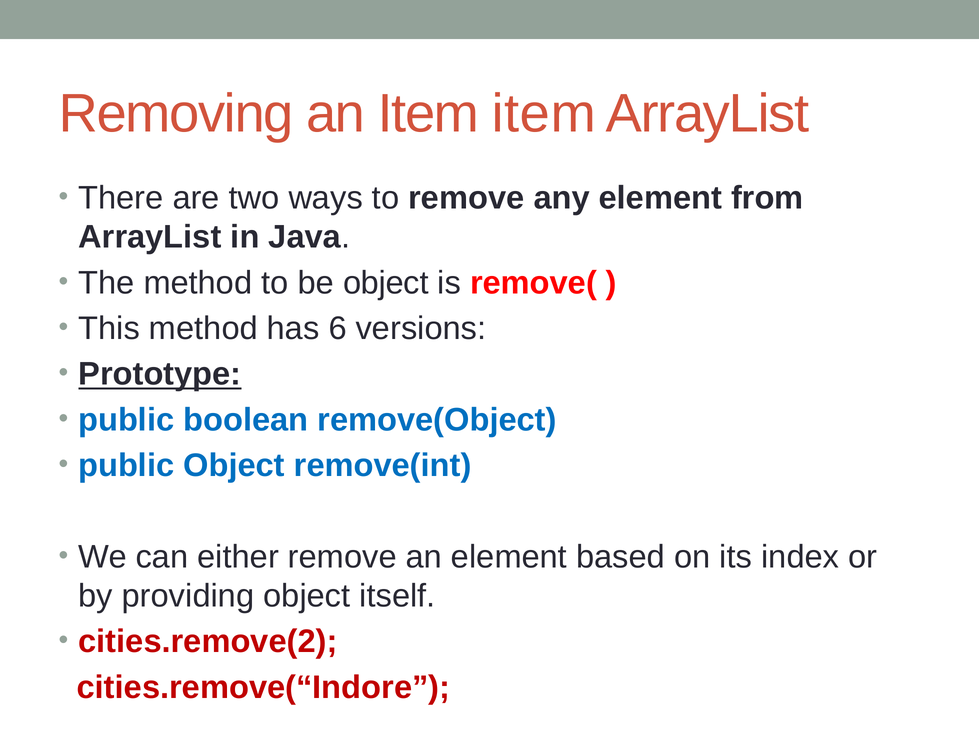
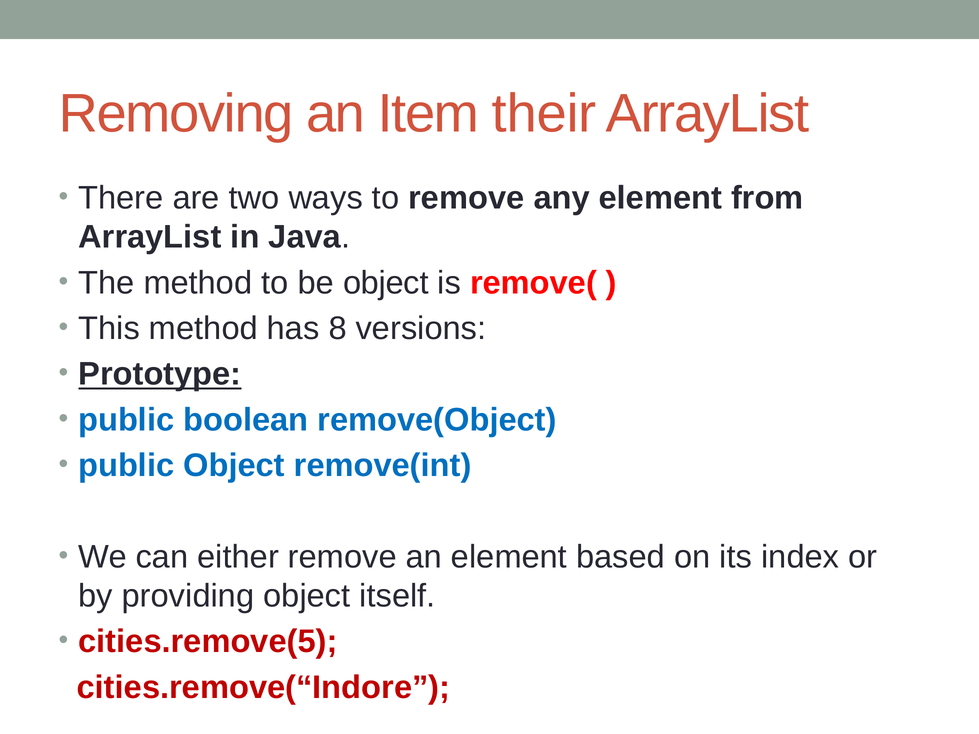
Item item: item -> their (544, 114)
6: 6 -> 8 (338, 329)
cities.remove(2: cities.remove(2 -> cities.remove(5 (208, 642)
